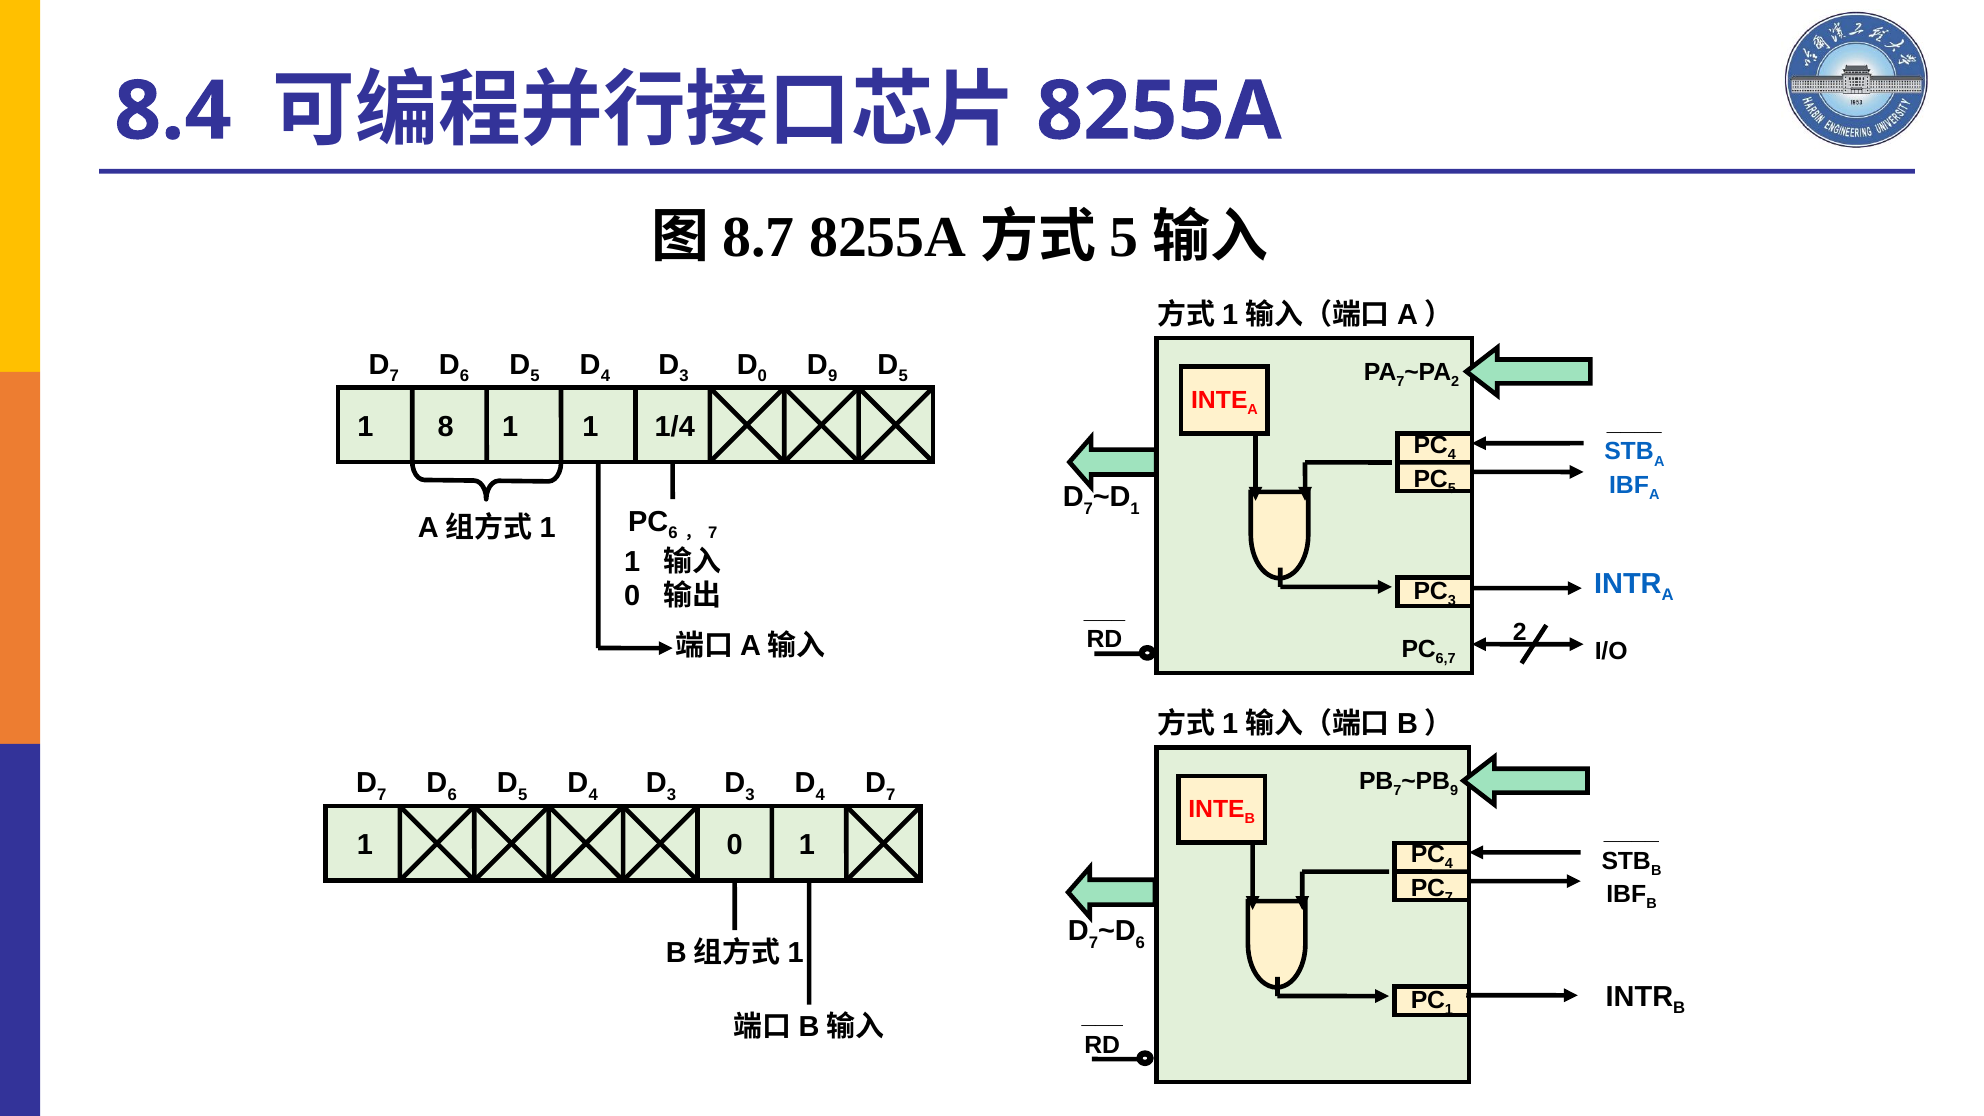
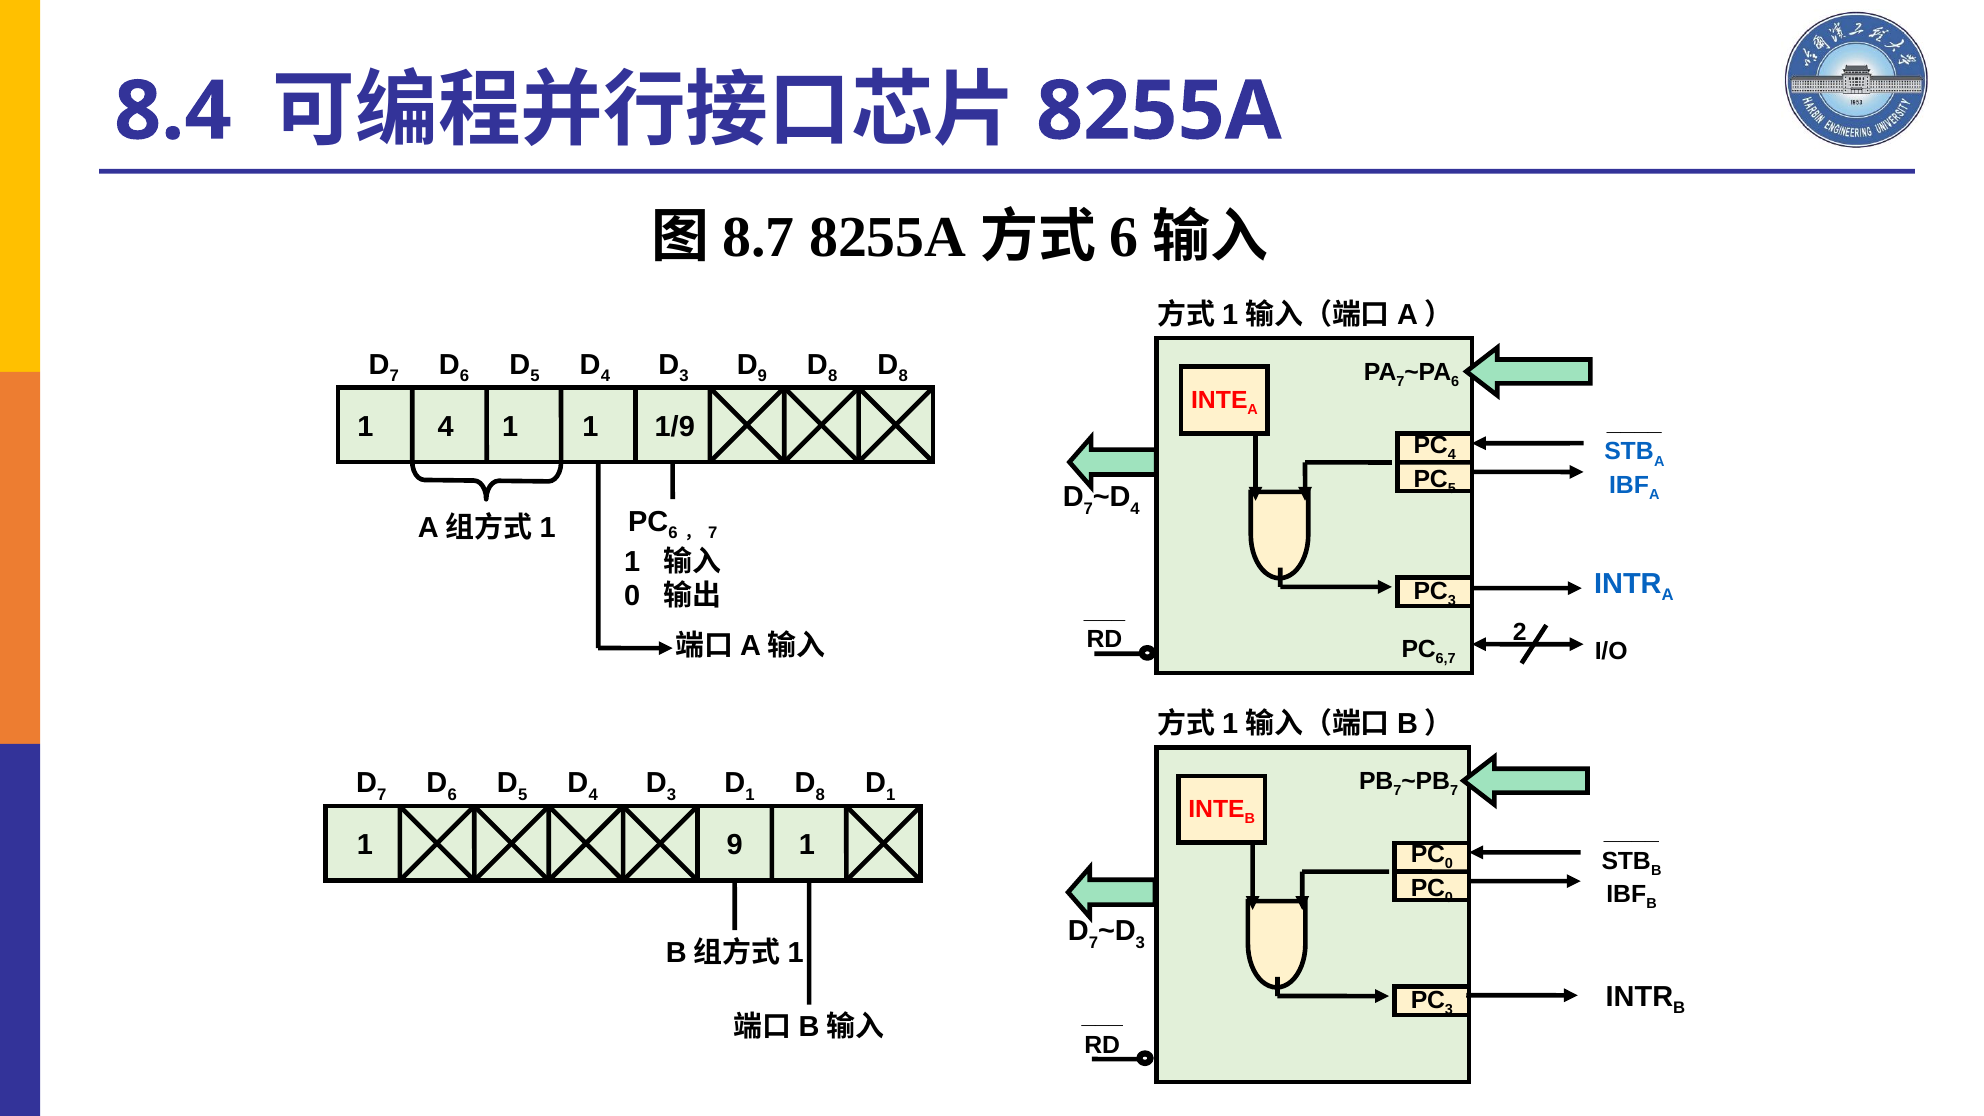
5: 5 -> 6 (1124, 237)
0: 0 -> 9 (762, 376)
9: 9 -> 8 (833, 376)
5: 5 -> 8 (903, 376)
2: 2 -> 6 (1455, 381)
1 8: 8 -> 4 (446, 427)
1/4: 1/4 -> 1/9 (675, 427)
1: 1 -> 4 (1135, 508)
9: 9 -> 7 (1454, 791)
3: 3 -> 1 (750, 794)
4: 4 -> 8 (820, 794)
7: 7 -> 1 (891, 794)
1 0: 0 -> 9 (735, 845)
4: 4 -> 0 (1449, 864)
7: 7 -> 0 (1449, 898)
6: 6 -> 3 (1140, 943)
1: 1 -> 3 (1449, 1010)
